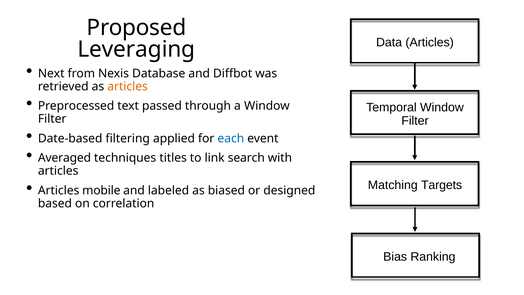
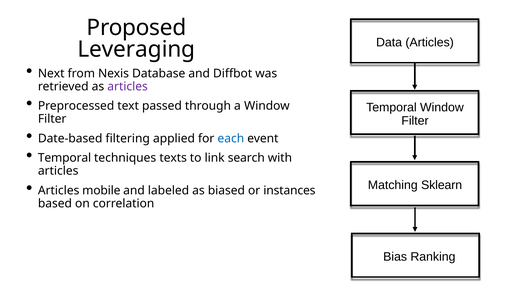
articles colour: orange -> purple (128, 86)
Averaged: Averaged -> Temporal (65, 158)
titles: titles -> texts (173, 158)
Targets: Targets -> Sklearn (442, 185)
designed: designed -> instances (289, 190)
